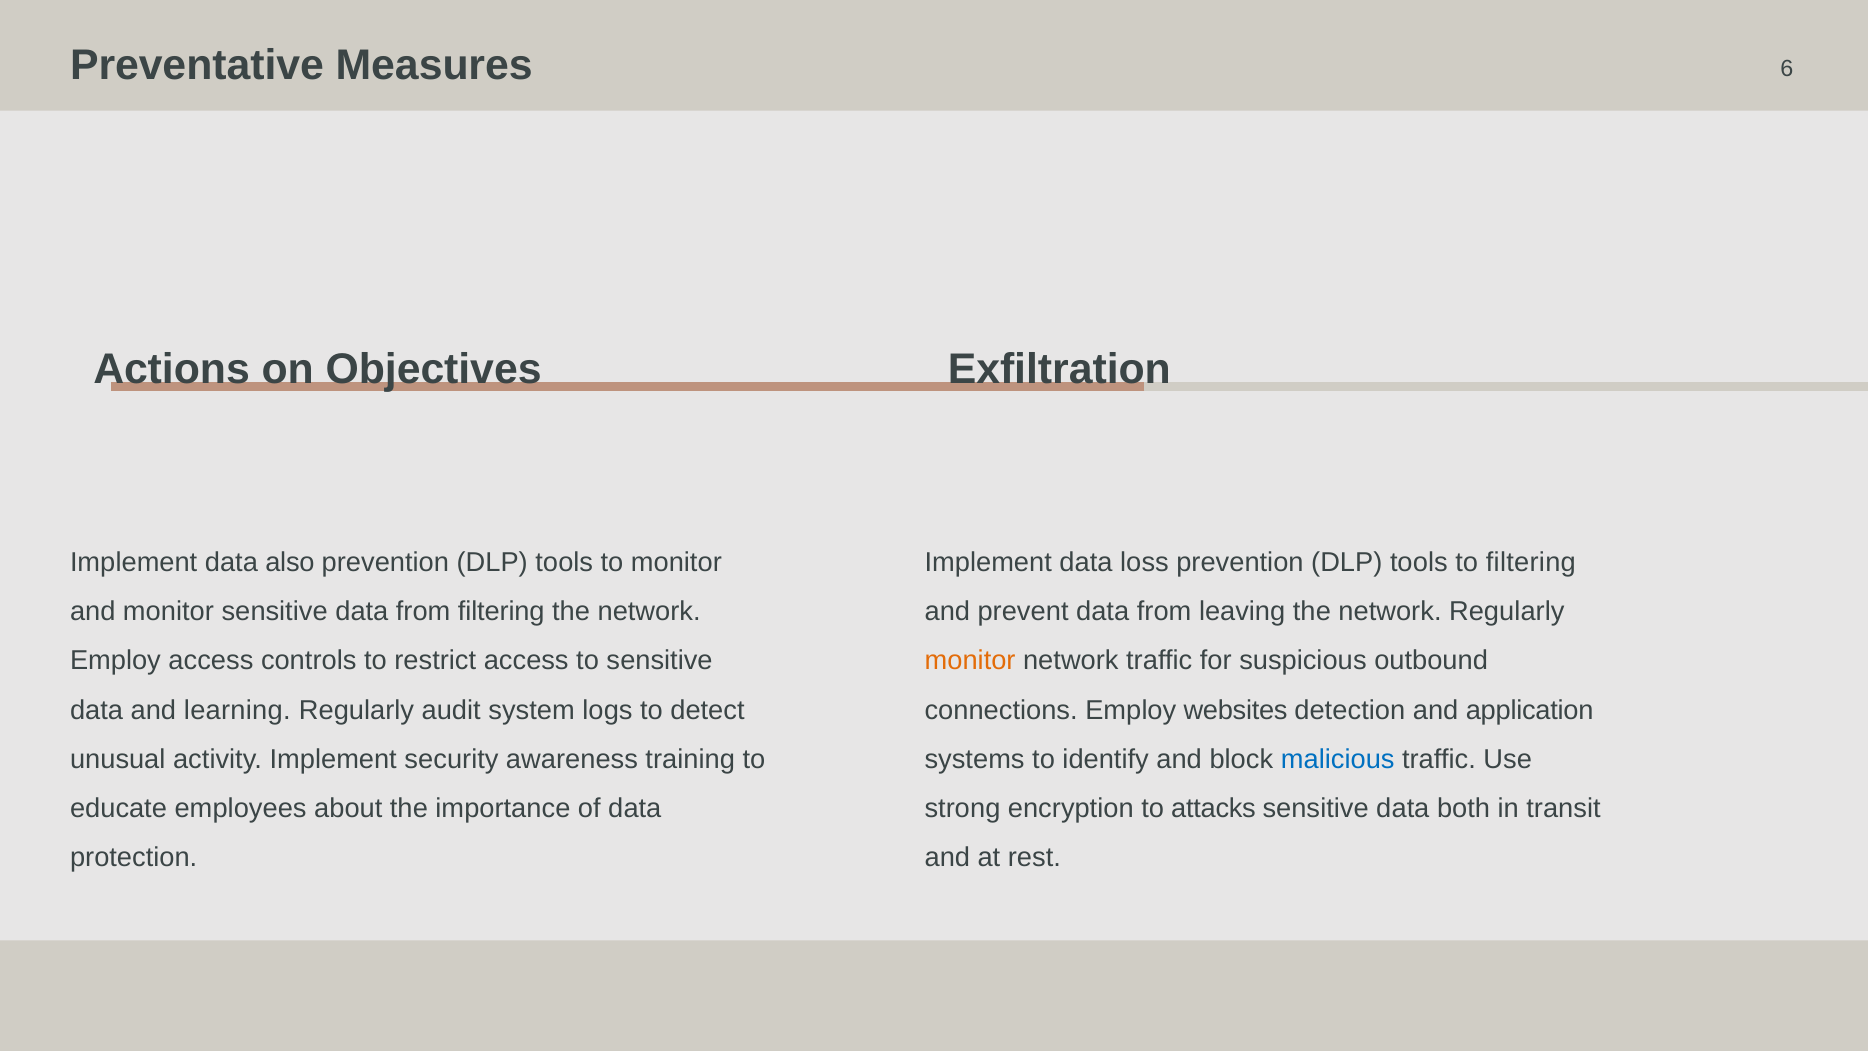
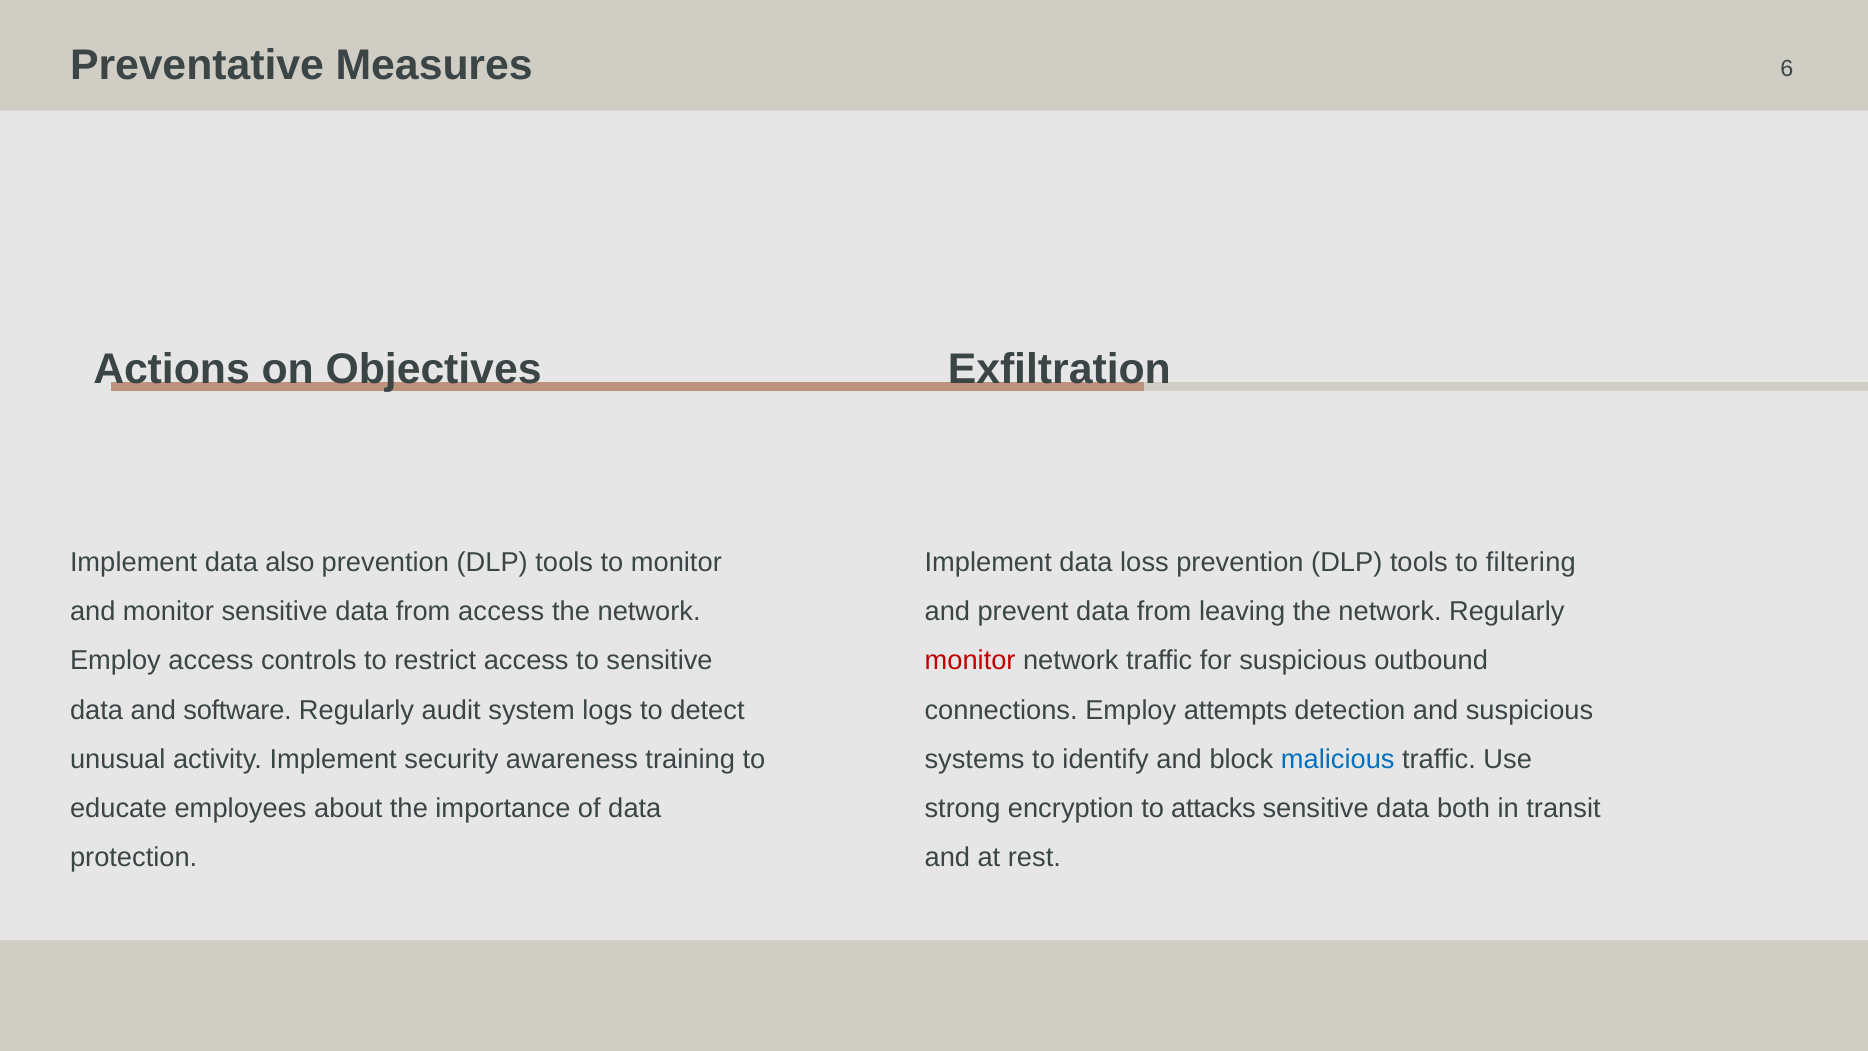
from filtering: filtering -> access (501, 612)
monitor colour: orange -> red (970, 661)
learning: learning -> software (238, 710)
websites: websites -> attempts (1236, 710)
and application: application -> suspicious (1530, 710)
